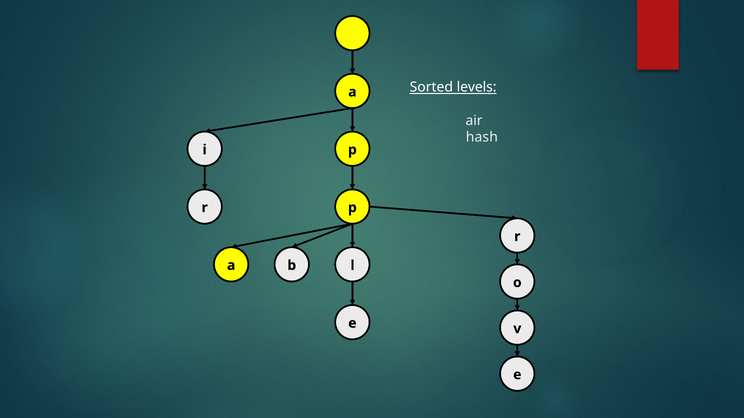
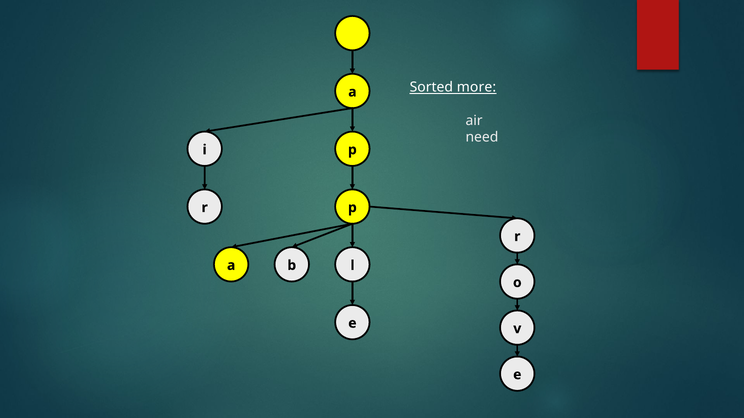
levels: levels -> more (476, 87)
hash: hash -> need (482, 137)
